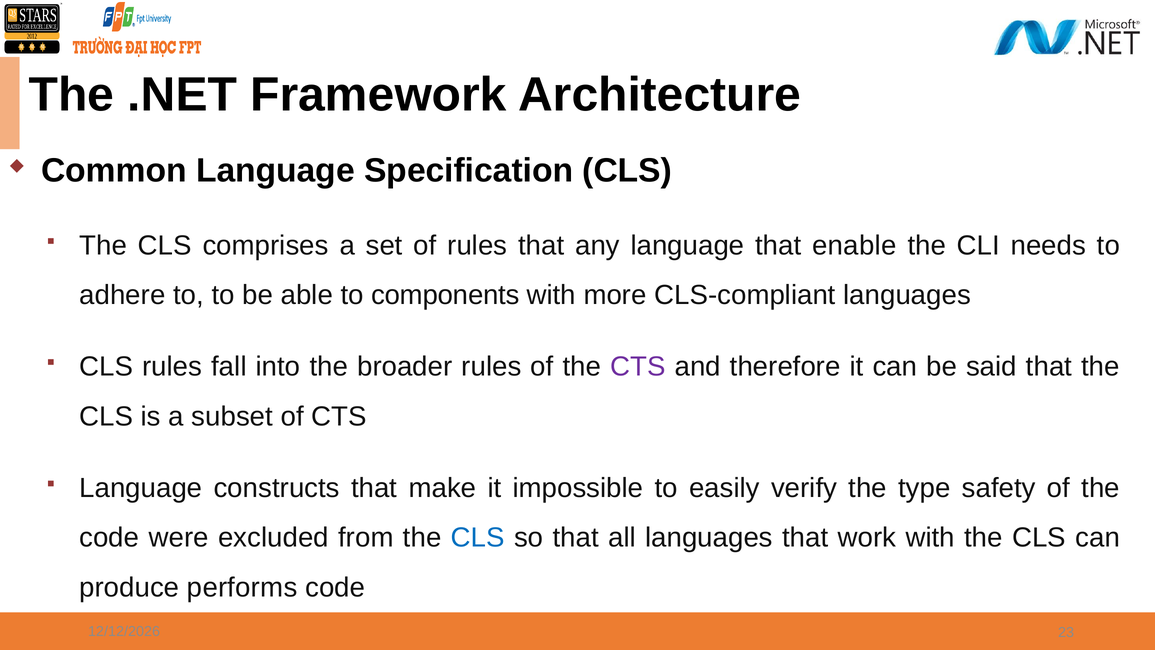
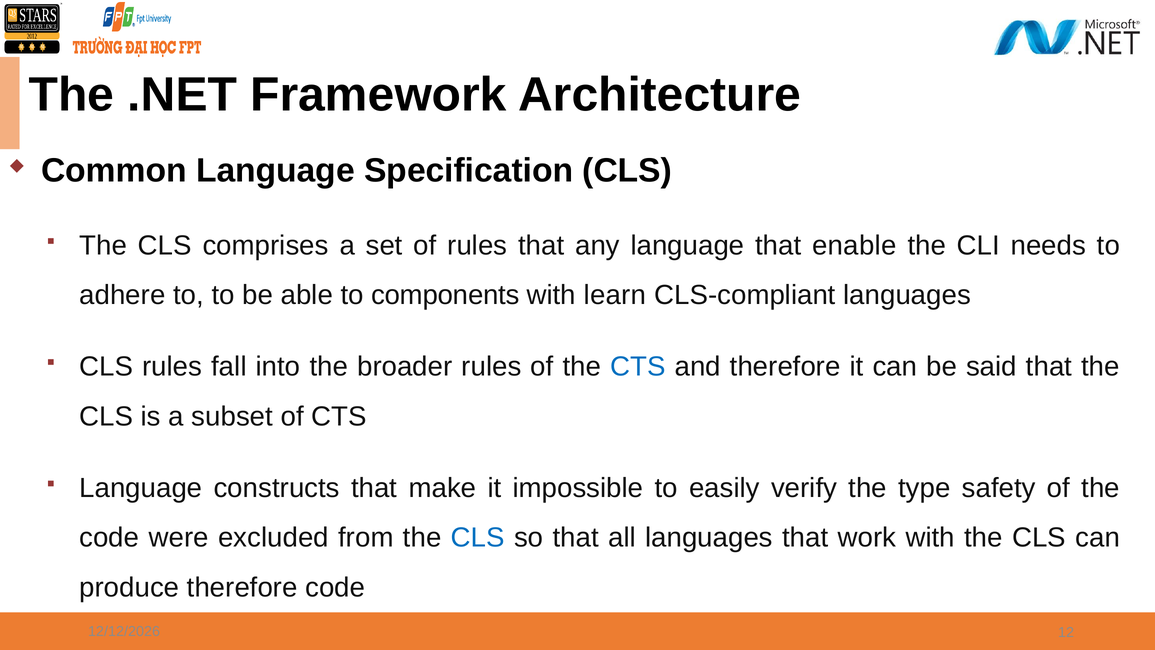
more: more -> learn (615, 295)
CTS colour: purple -> blue (638, 367)
produce performs: performs -> therefore (242, 587)
23: 23 -> 12 (1066, 632)
